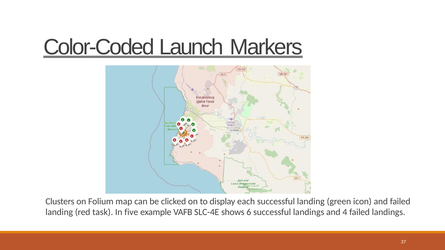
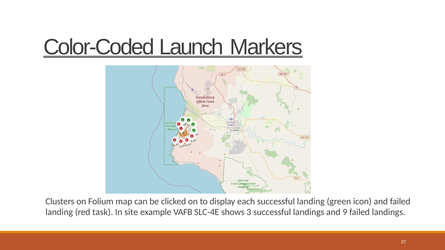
five: five -> site (131, 212)
6: 6 -> 3 (249, 212)
4: 4 -> 9 (345, 212)
